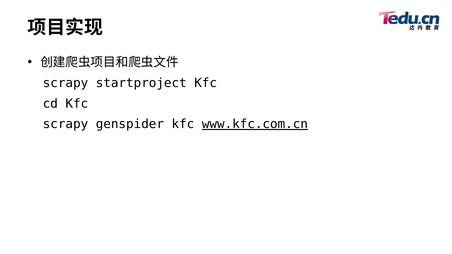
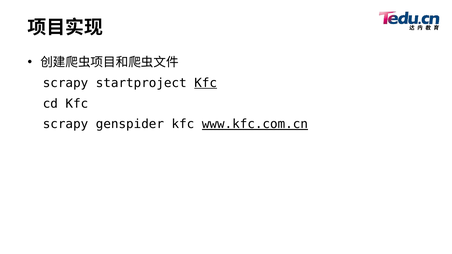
Kfc underline: none -> present (206, 83)
